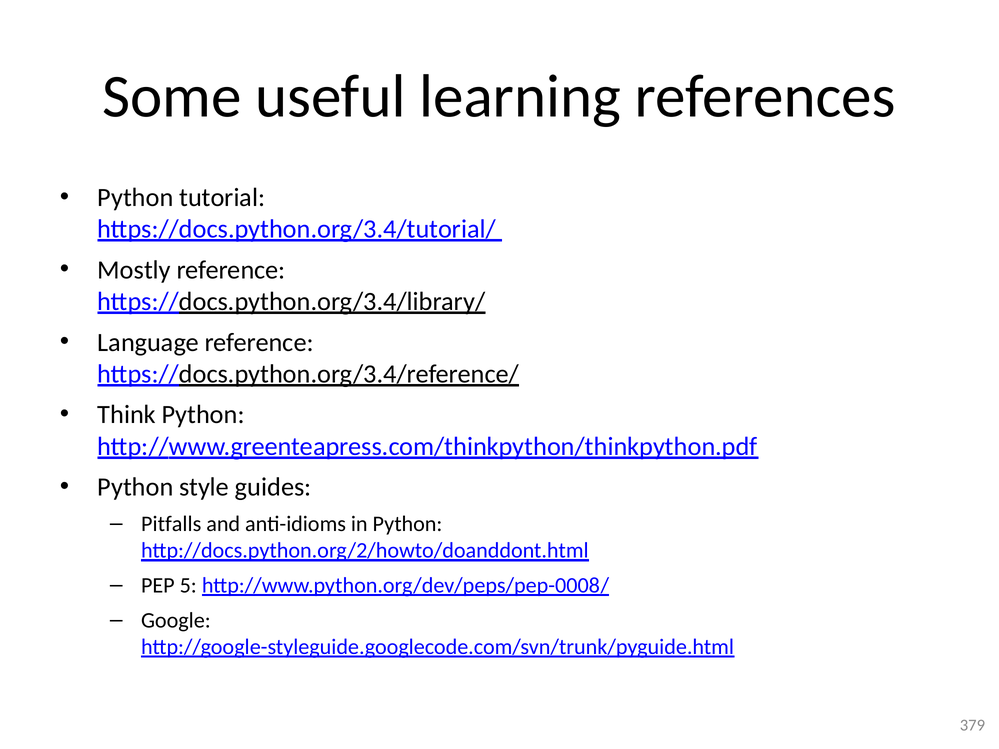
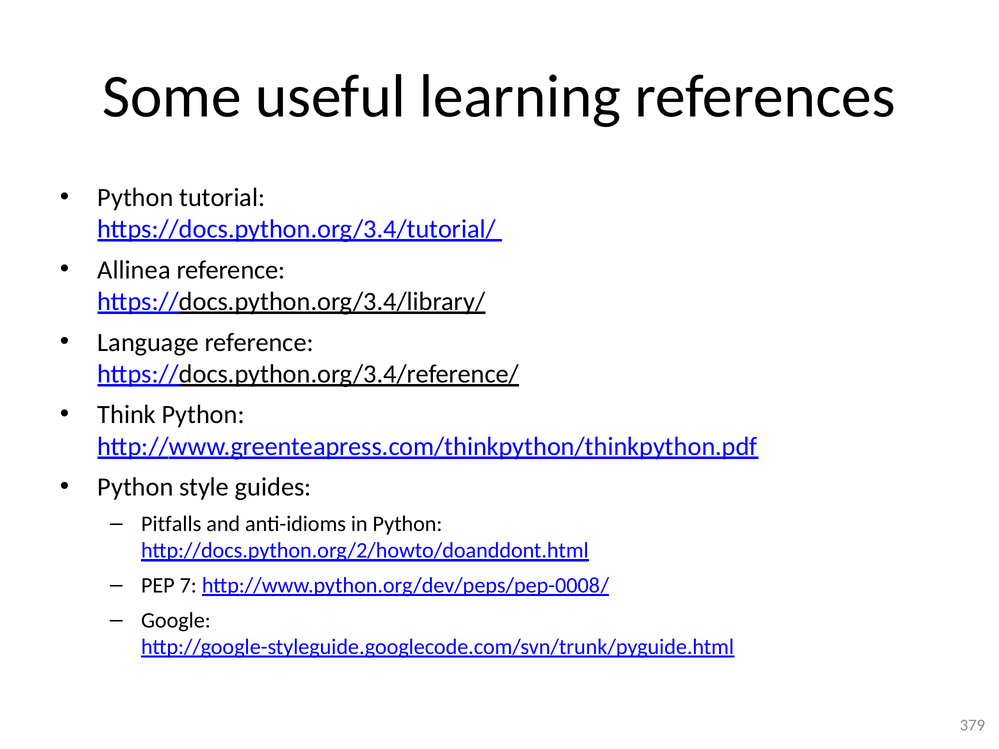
Mostly: Mostly -> Allinea (134, 270)
5: 5 -> 7 (188, 586)
